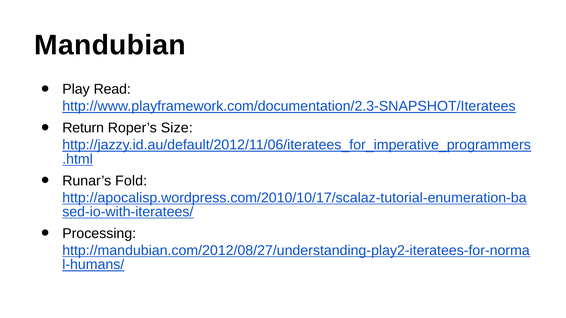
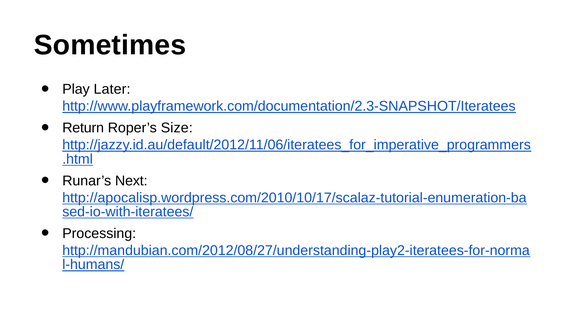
Mandubian: Mandubian -> Sometimes (110, 45)
Read: Read -> Later (112, 89)
Fold: Fold -> Next (131, 181)
